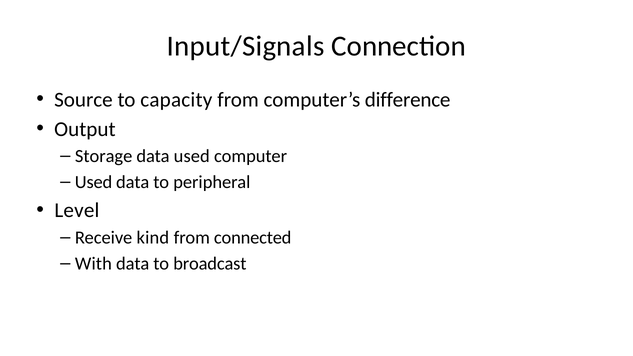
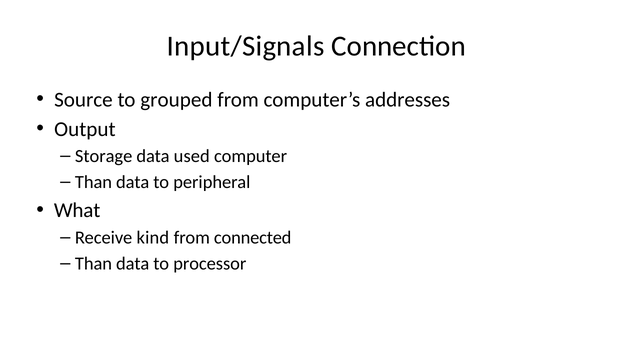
capacity: capacity -> grouped (176, 100)
difference: difference -> addresses (408, 100)
Used: Used -> Than (93, 182)
Level: Level -> What (77, 210)
With: With -> Than (93, 264)
broadcast: broadcast -> processor (210, 264)
